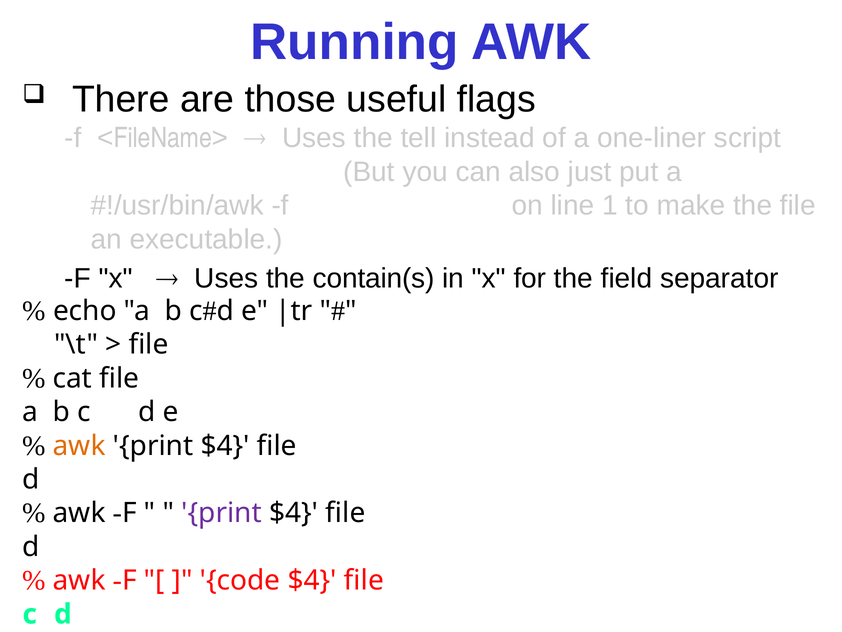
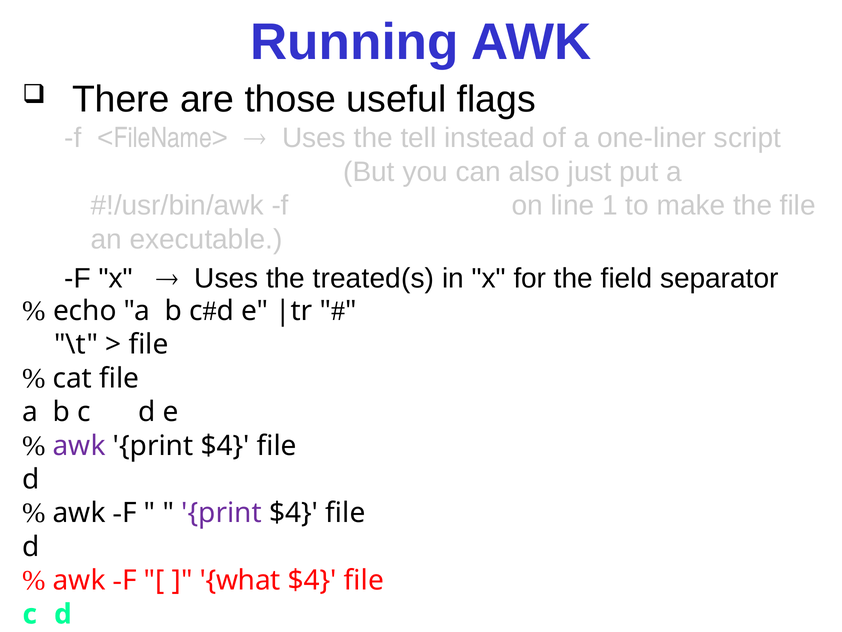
contain(s: contain(s -> treated(s (374, 278)
awk colour: orange -> purple (79, 445)
code: code -> what (240, 580)
